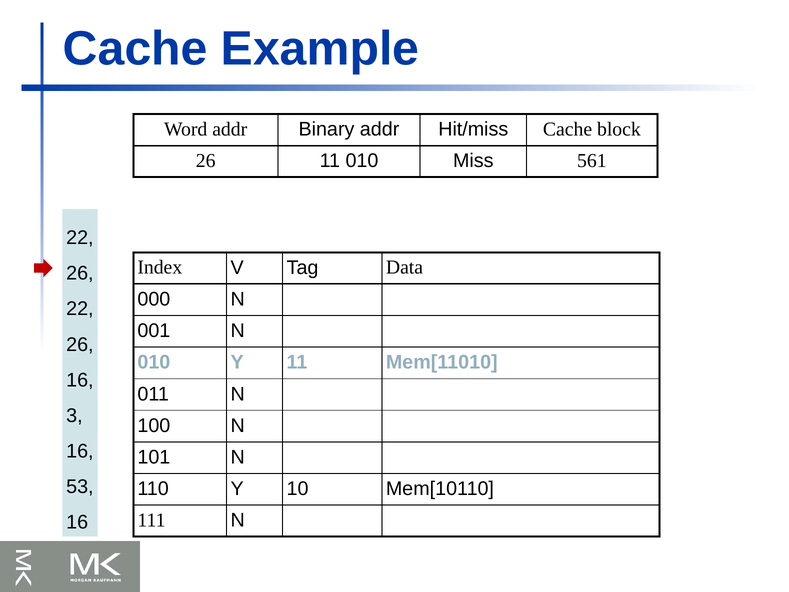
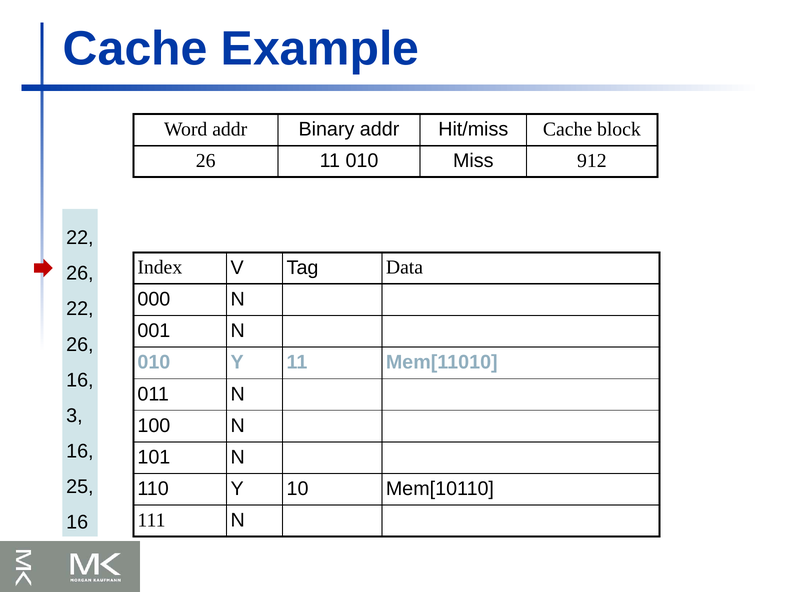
561: 561 -> 912 (592, 161)
53: 53 -> 25 (80, 486)
